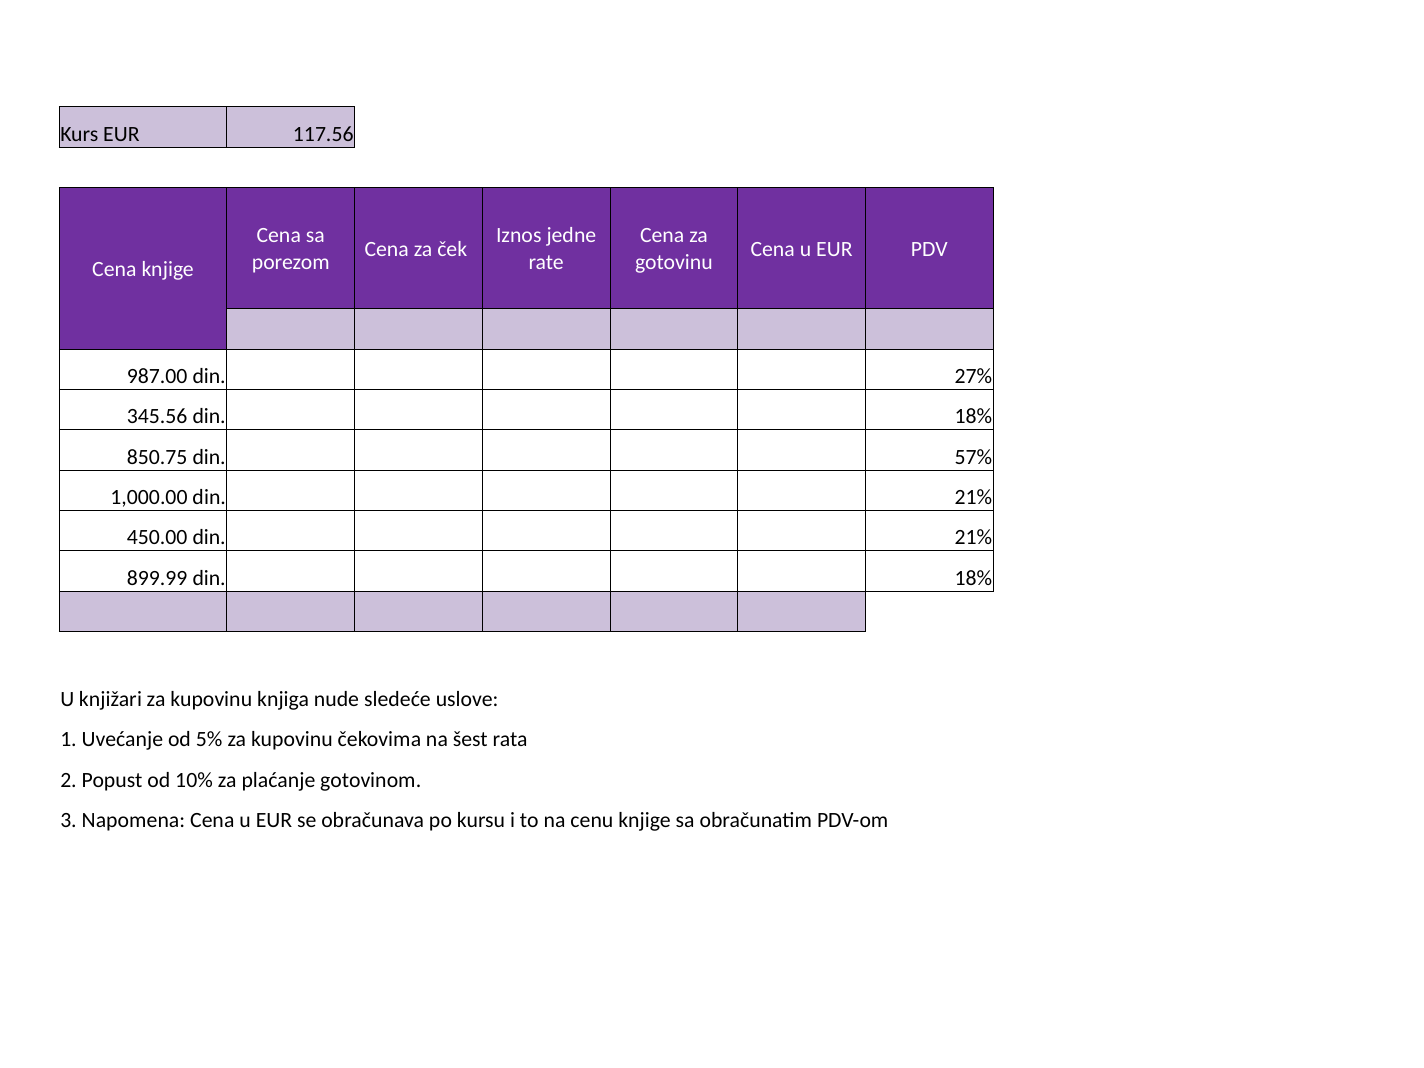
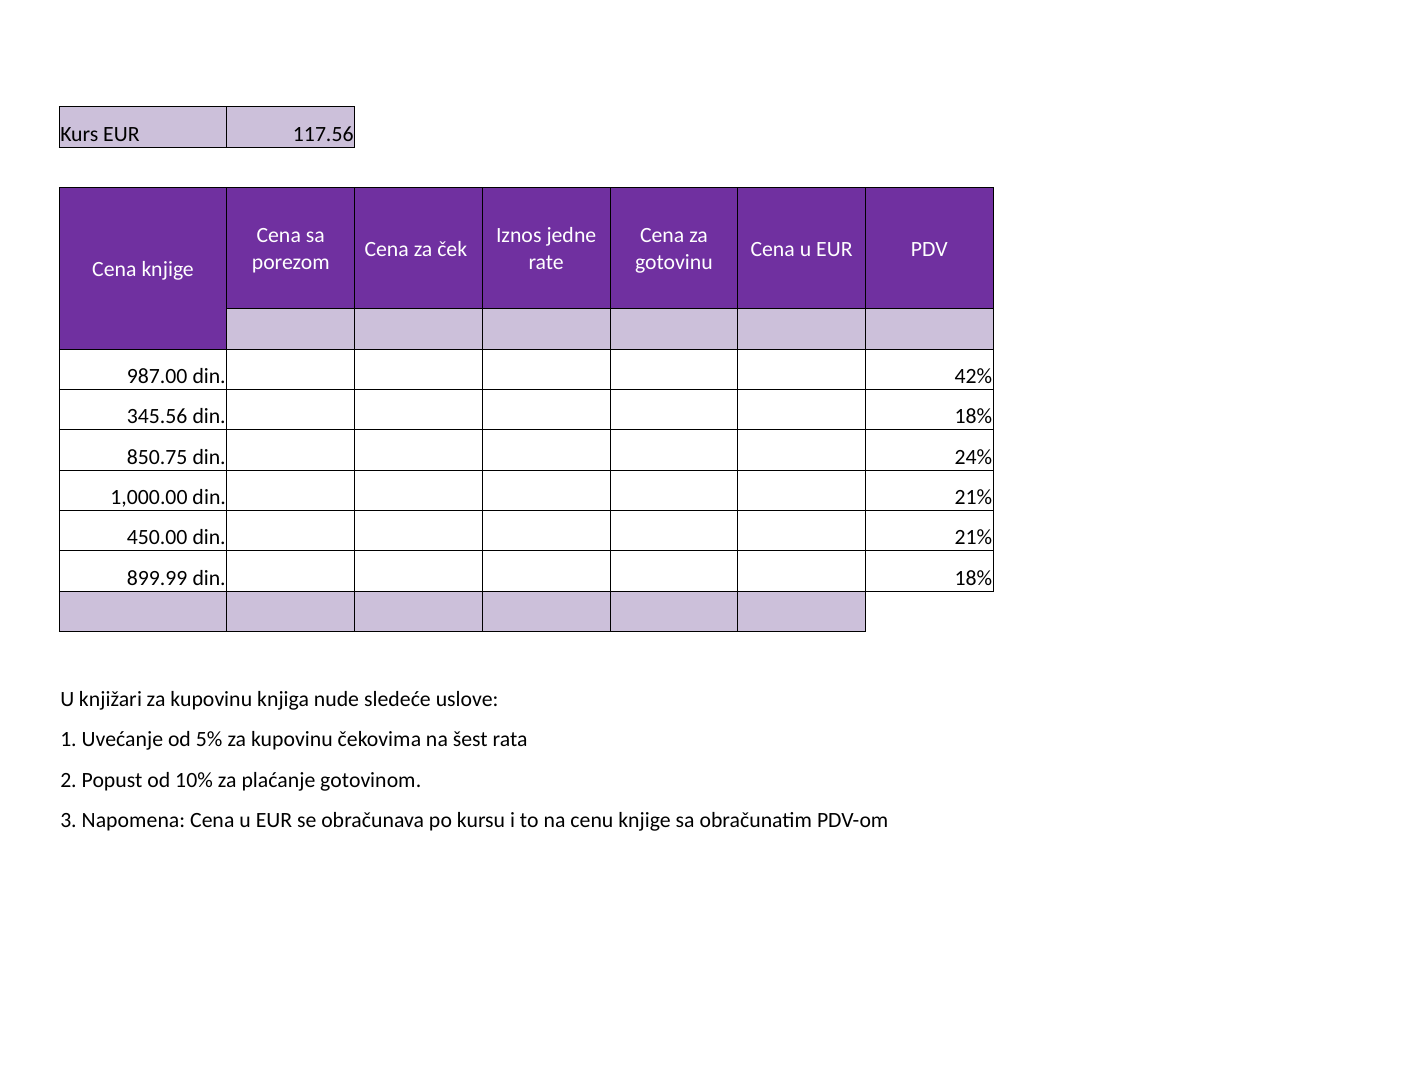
27%: 27% -> 42% (973, 376)
57%: 57% -> 24% (973, 457)
